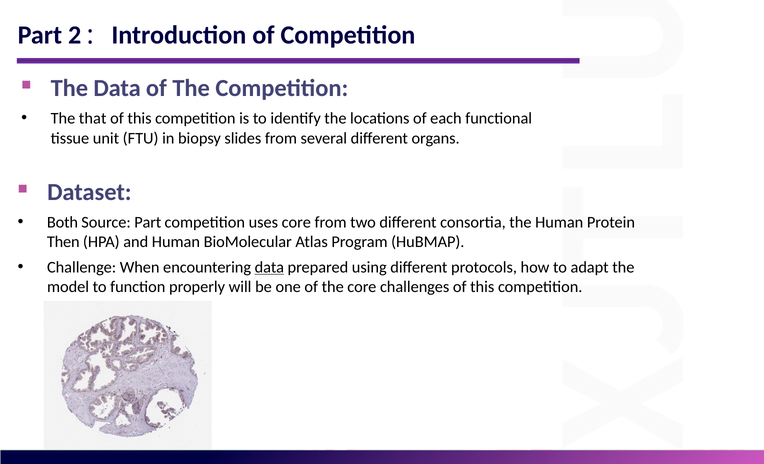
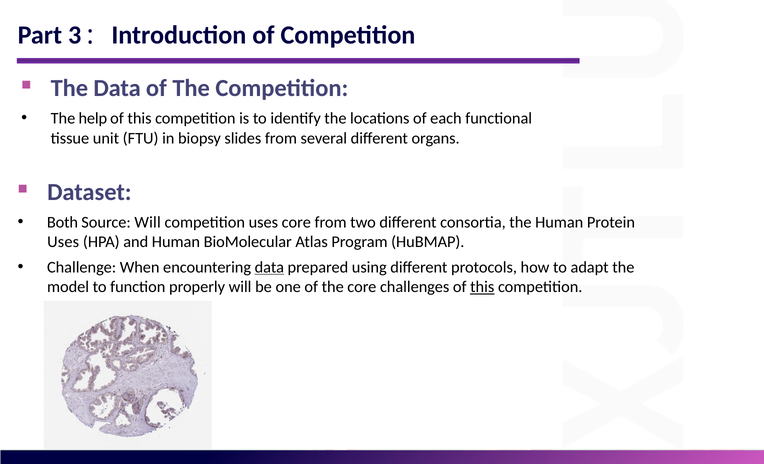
2: 2 -> 3 (75, 35)
that: that -> help (93, 119)
Source Part: Part -> Will (148, 223)
Then: Then -> Uses (63, 242)
this underline: none -> present (482, 287)
